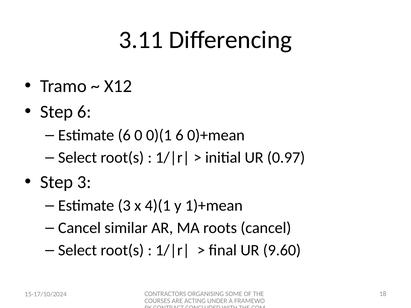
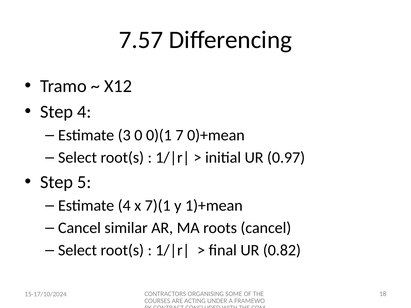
3.11: 3.11 -> 7.57 (141, 40)
Step 6: 6 -> 4 (84, 112)
Estimate 6: 6 -> 3 (124, 135)
0)(1 6: 6 -> 7 (179, 135)
Step 3: 3 -> 5 (84, 182)
Estimate 3: 3 -> 4 (124, 206)
4)(1: 4)(1 -> 7)(1 (158, 206)
9.60: 9.60 -> 0.82 (282, 251)
